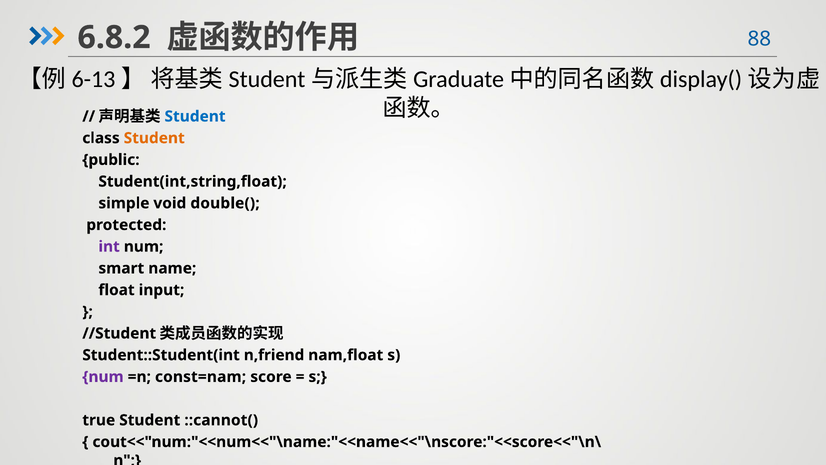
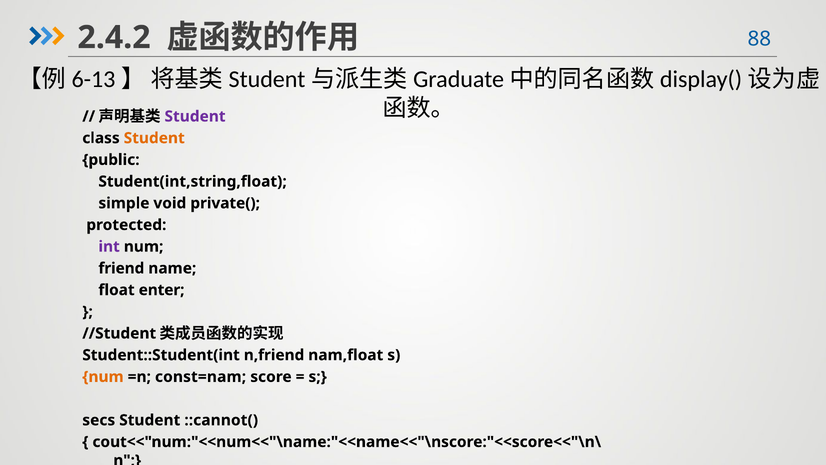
6.8.2: 6.8.2 -> 2.4.2 (114, 37)
Student colour: blue -> purple (195, 116)
double(: double( -> private( (225, 203)
smart: smart -> friend (121, 268)
input: input -> enter (162, 290)
num colour: purple -> orange (103, 377)
true: true -> secs (99, 420)
